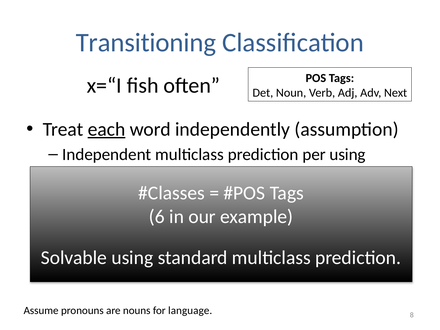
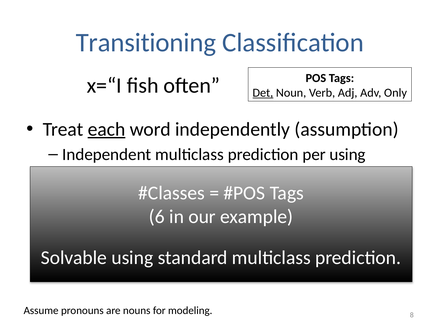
Det underline: none -> present (263, 93)
Next: Next -> Only (396, 93)
language: language -> modeling (190, 311)
